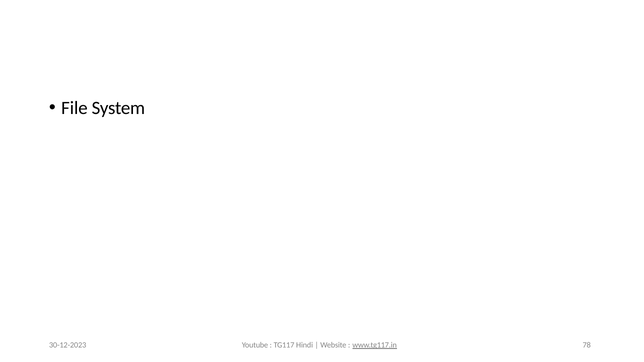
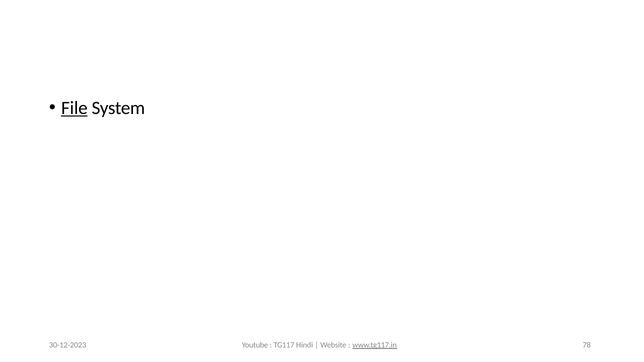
File underline: none -> present (74, 108)
